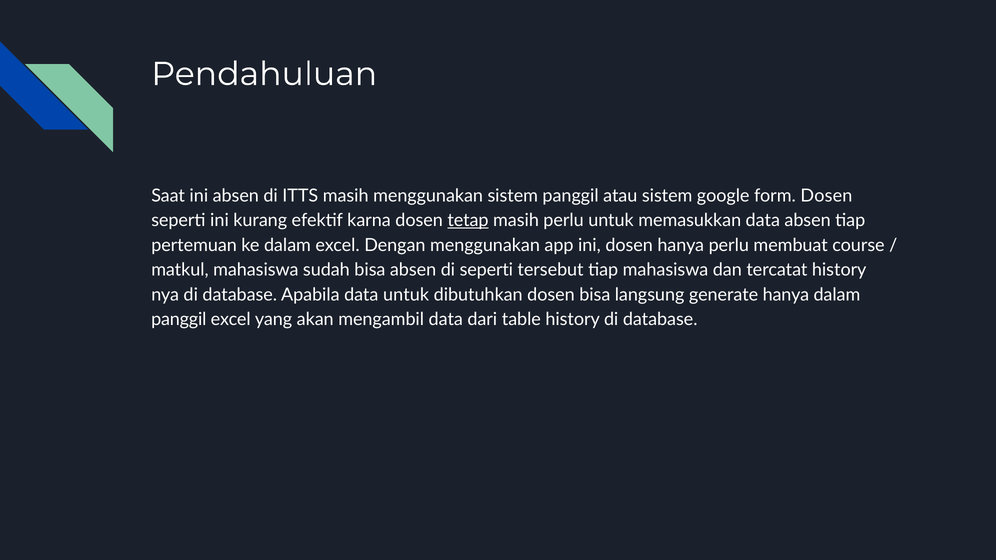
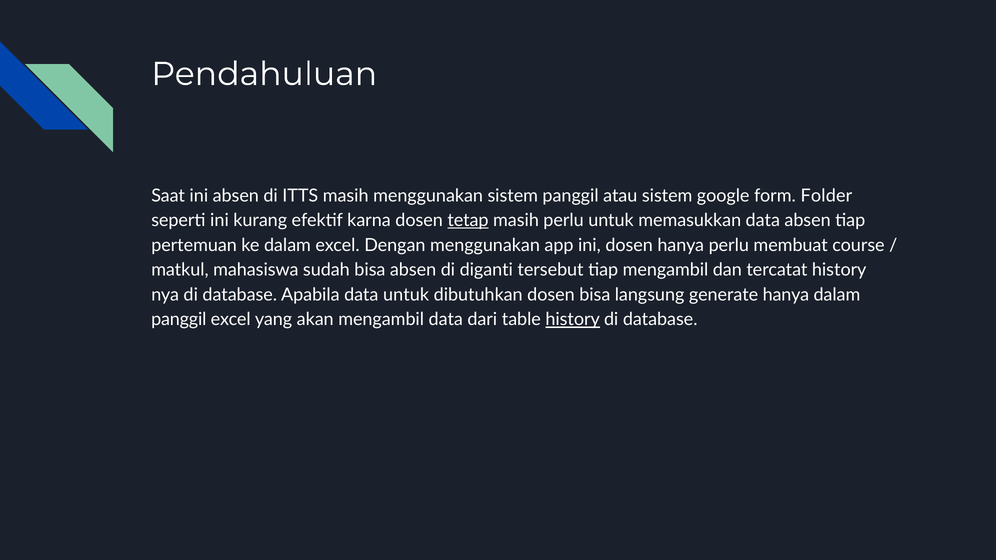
form Dosen: Dosen -> Folder (826, 196)
di seperti: seperti -> diganti (486, 270)
tiap mahasiswa: mahasiswa -> mengambil (666, 270)
history underline: none -> present (573, 320)
